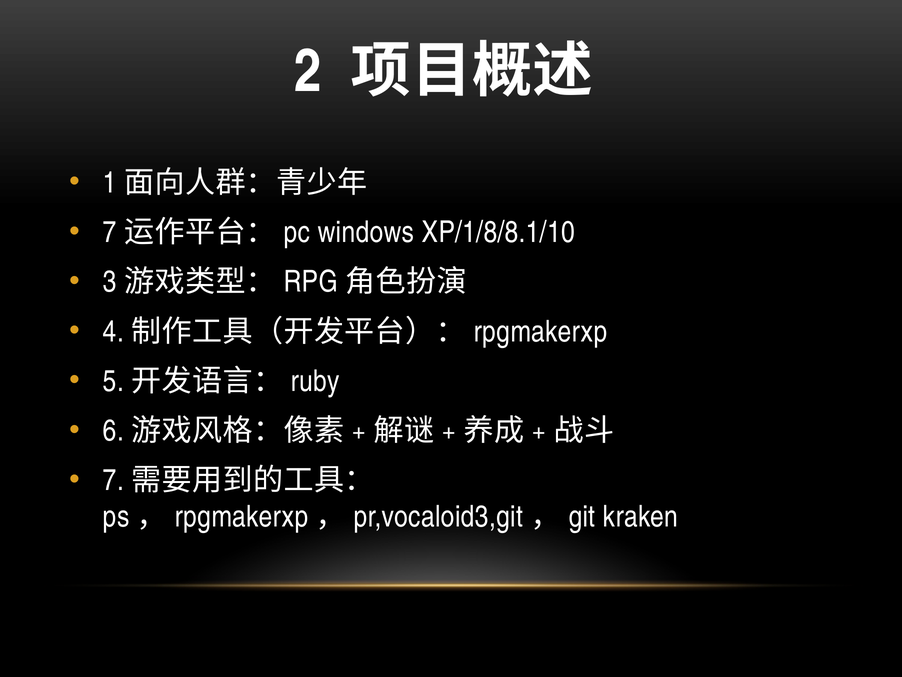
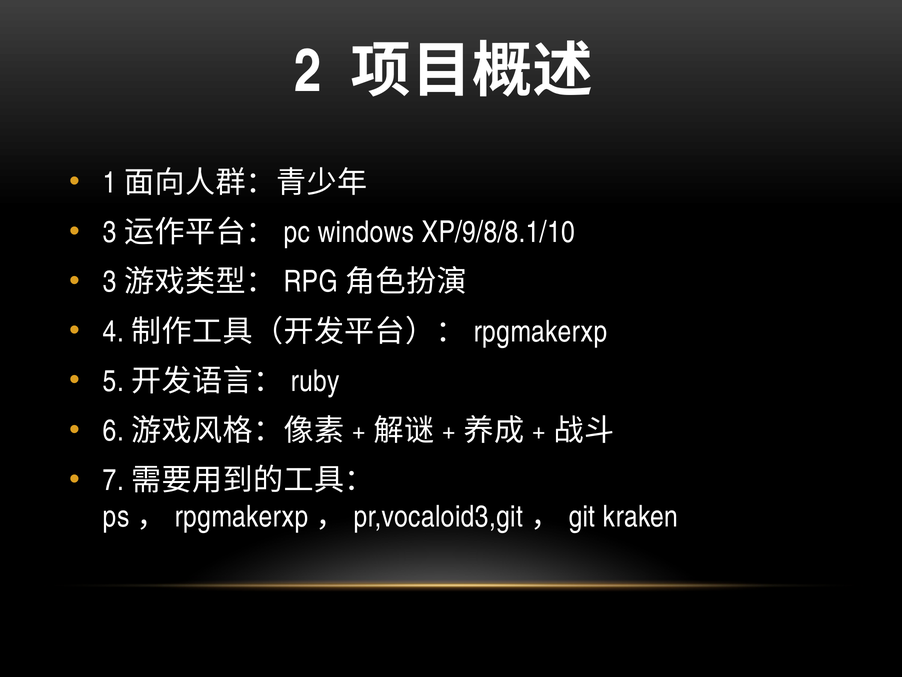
7: 7 -> 3 (110, 232)
XP/1/8/8.1/10: XP/1/8/8.1/10 -> XP/9/8/8.1/10 (498, 232)
